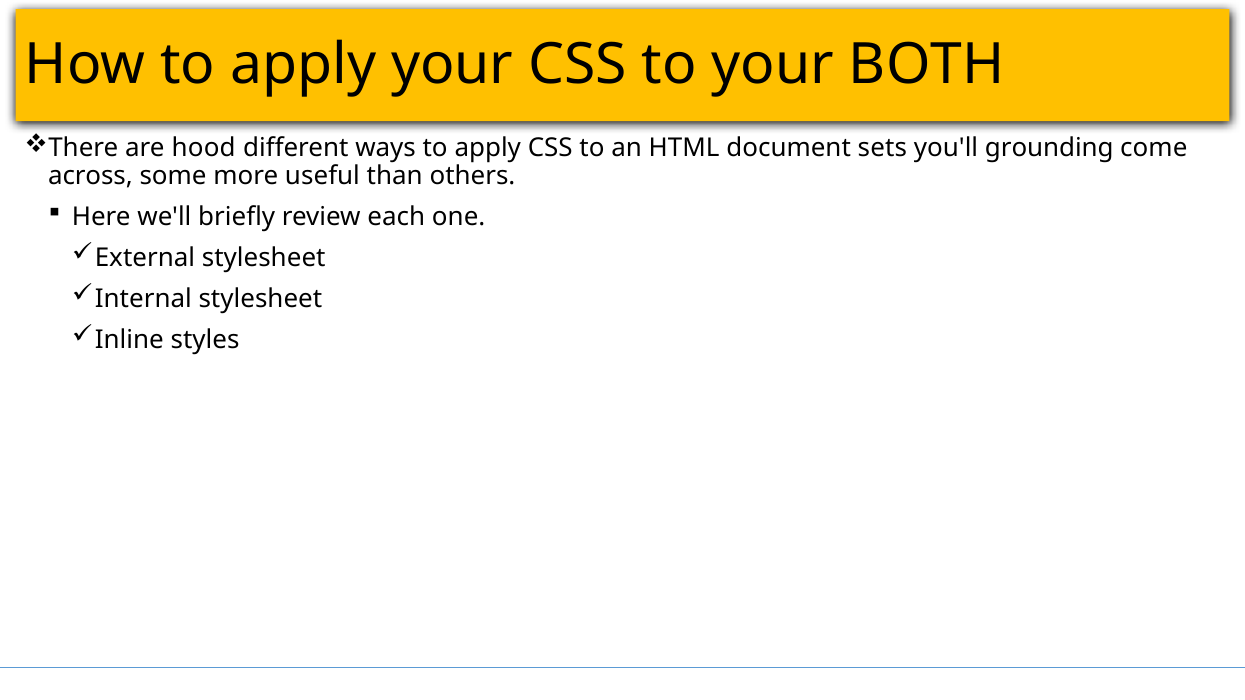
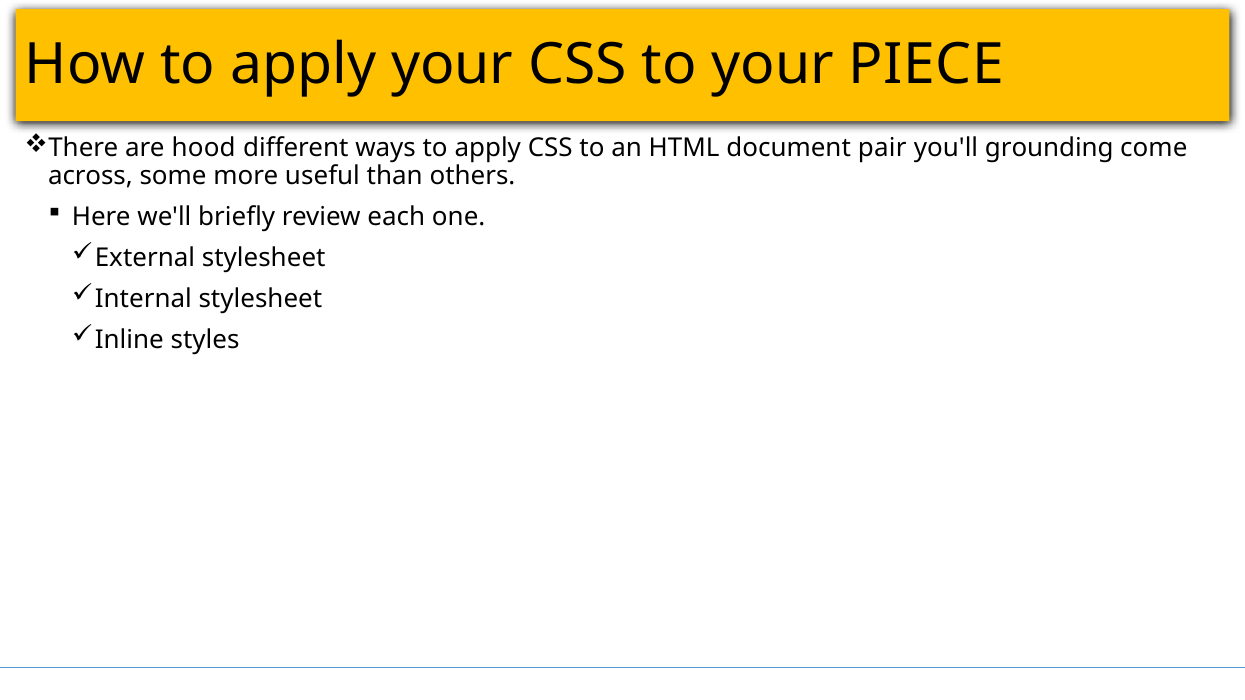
BOTH: BOTH -> PIECE (927, 65)
sets: sets -> pair (882, 148)
